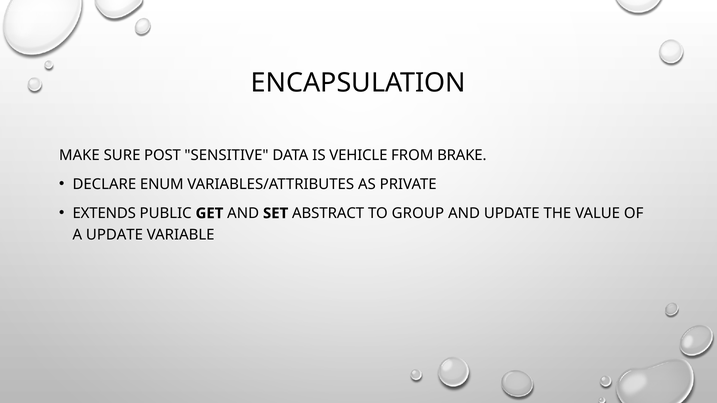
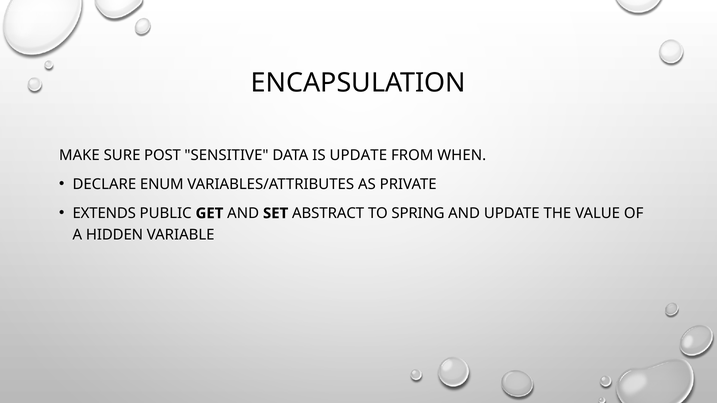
IS VEHICLE: VEHICLE -> UPDATE (358, 155)
BRAKE: BRAKE -> WHEN (462, 155)
GROUP: GROUP -> SPRING (418, 213)
A UPDATE: UPDATE -> HIDDEN (115, 235)
